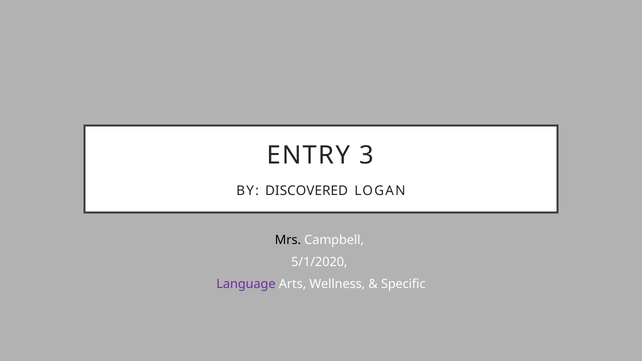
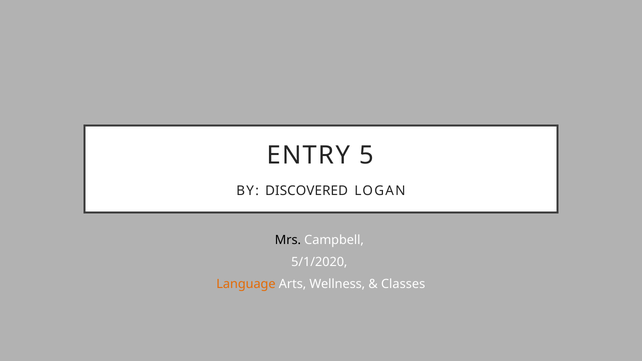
3: 3 -> 5 (366, 156)
Language colour: purple -> orange (246, 284)
Specific: Specific -> Classes (403, 284)
